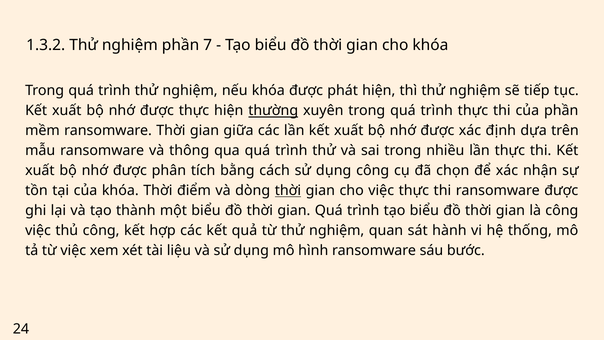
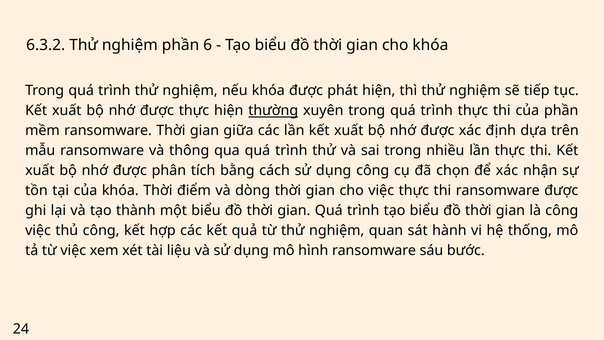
1.3.2: 1.3.2 -> 6.3.2 (46, 45)
7: 7 -> 6 (208, 45)
thời underline: present -> none (288, 190)
